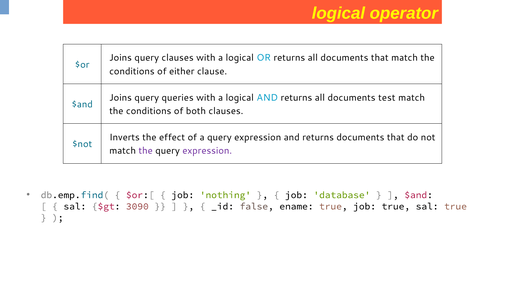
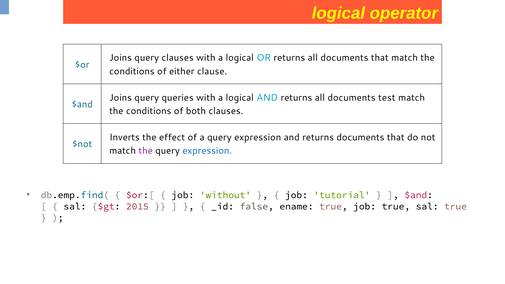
expression colour: purple -> blue (207, 151)
nothing: nothing -> without (225, 195)
database: database -> tutorial (342, 195)
3090: 3090 -> 2015 (137, 206)
